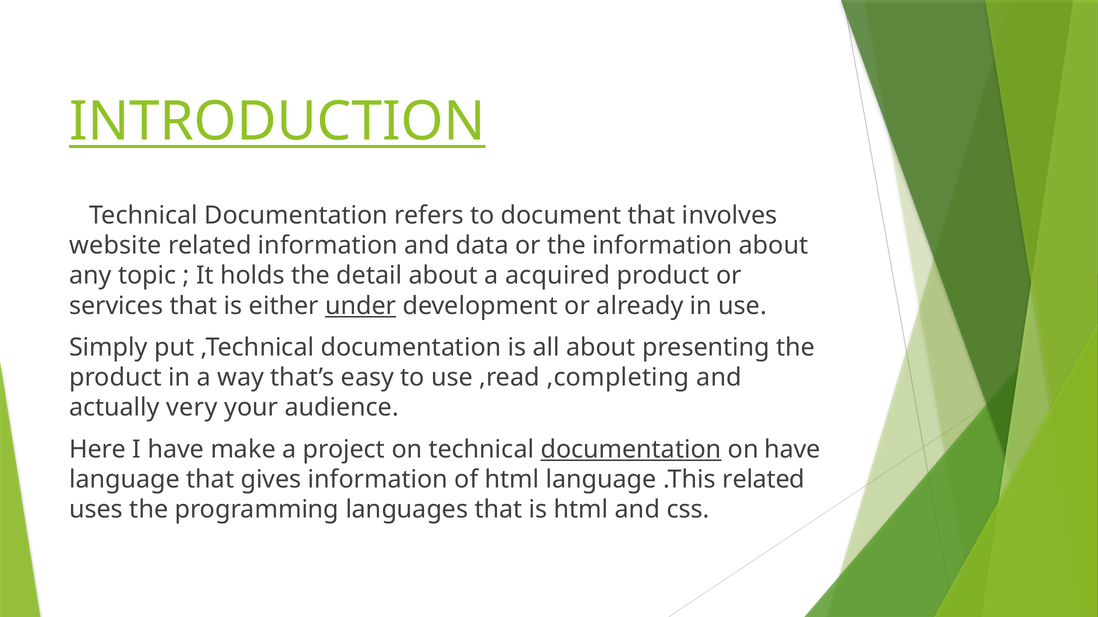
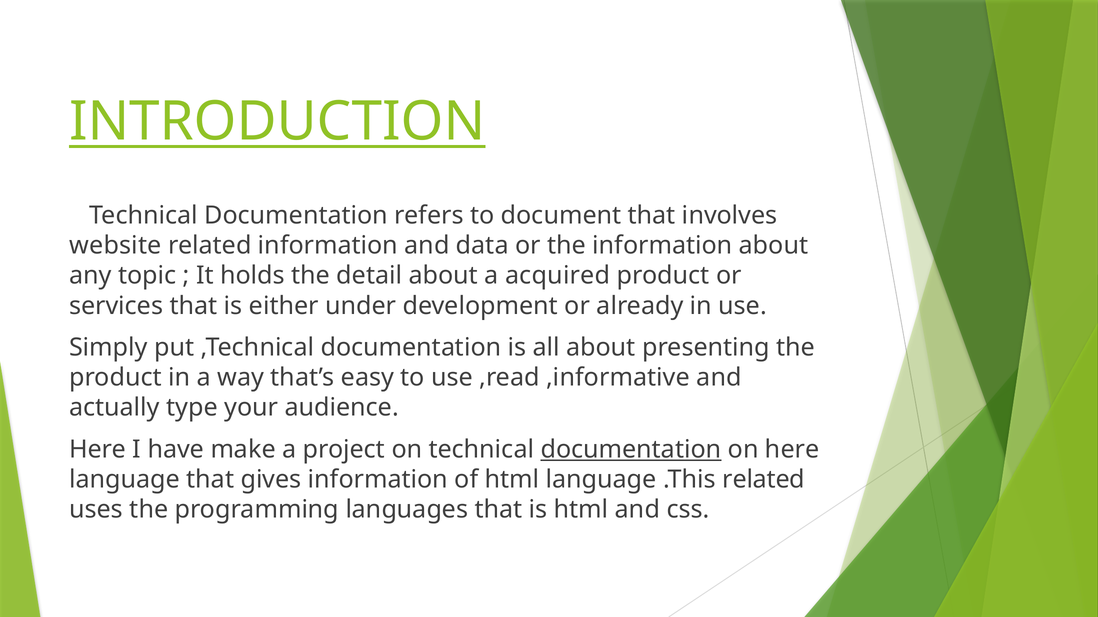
under underline: present -> none (361, 306)
,completing: ,completing -> ,informative (618, 378)
very: very -> type (192, 408)
on have: have -> here (792, 450)
